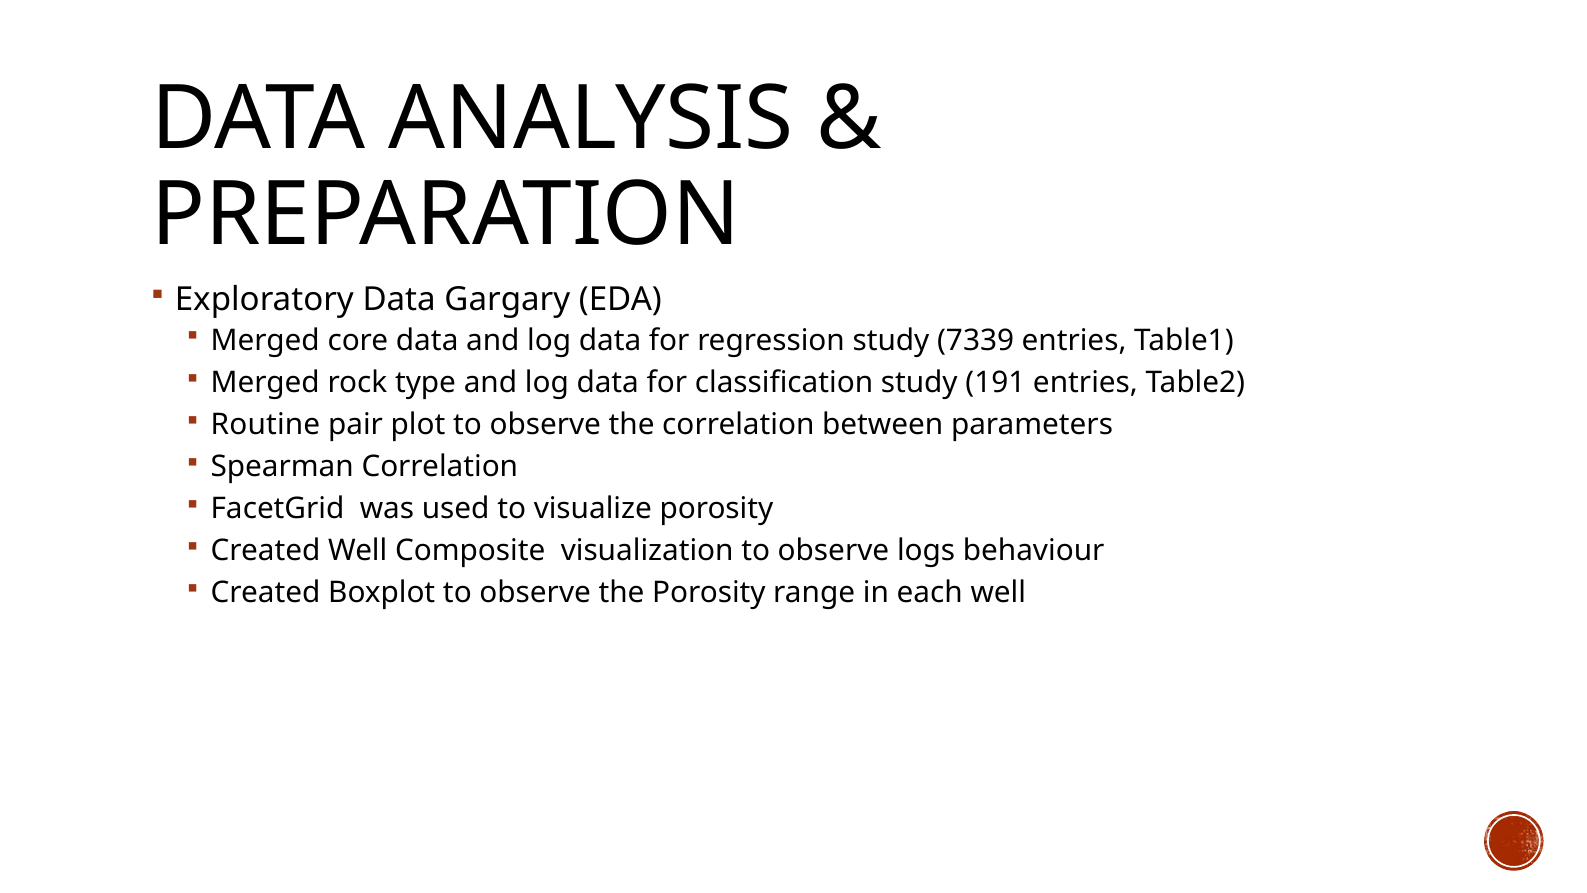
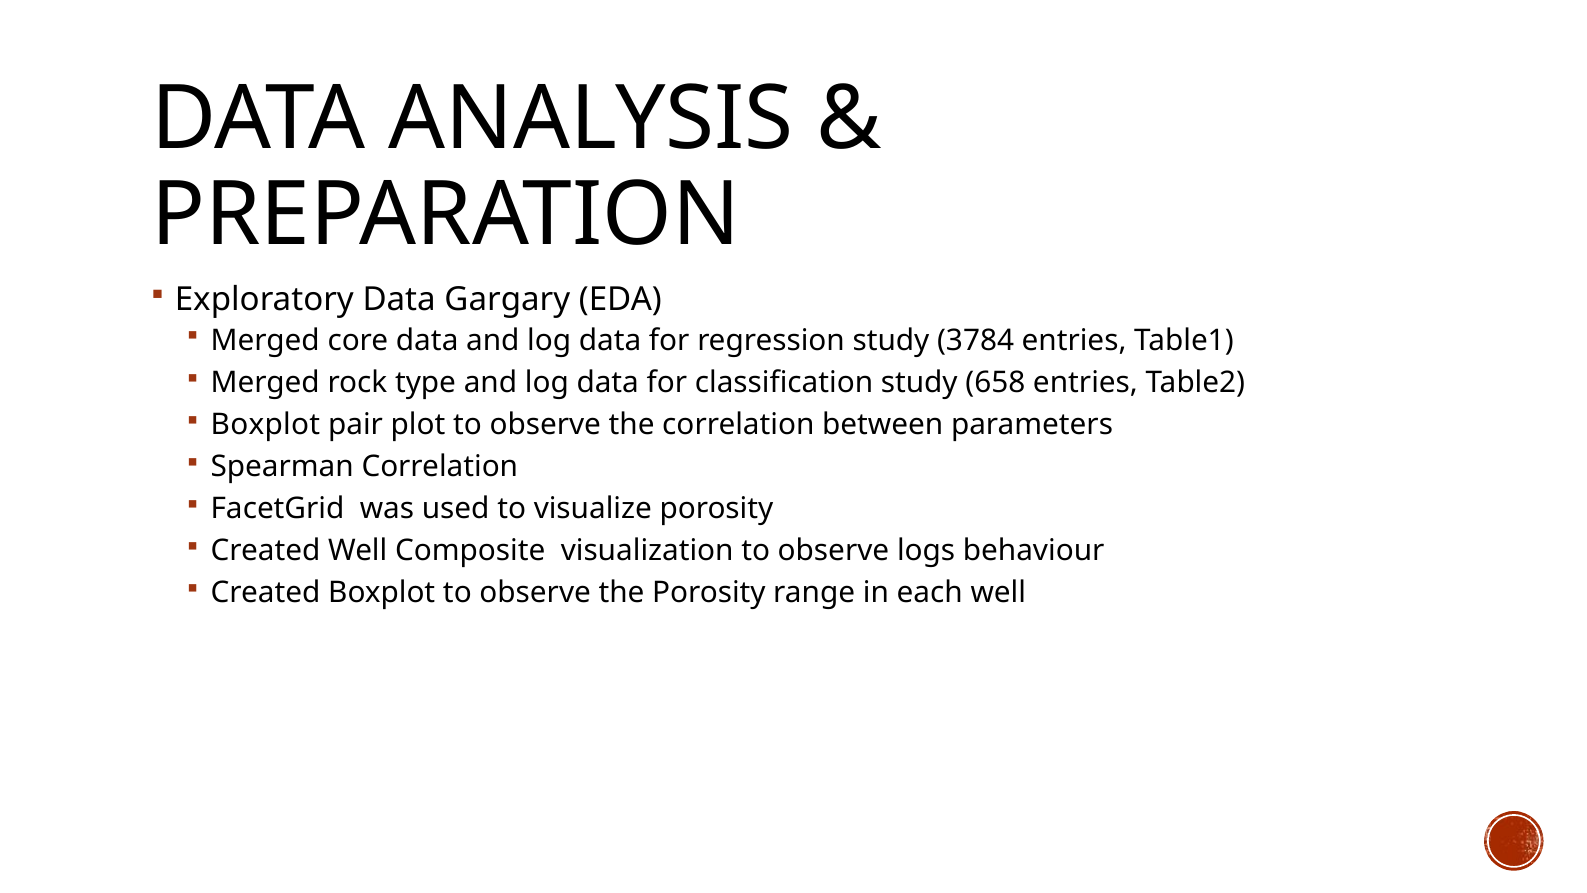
7339: 7339 -> 3784 (976, 340)
191: 191 -> 658 (995, 382)
Routine: Routine -> Boxplot (265, 424)
